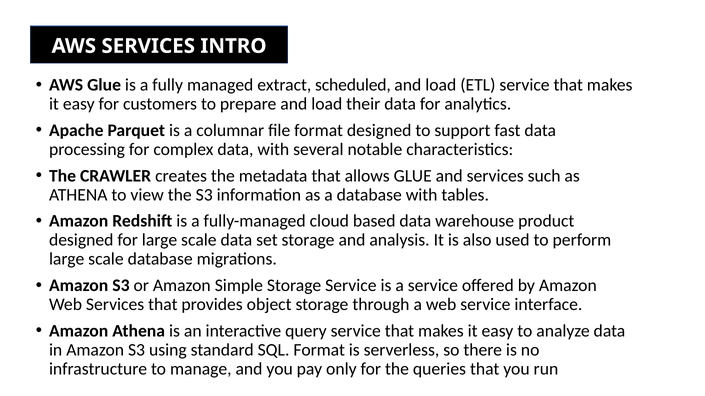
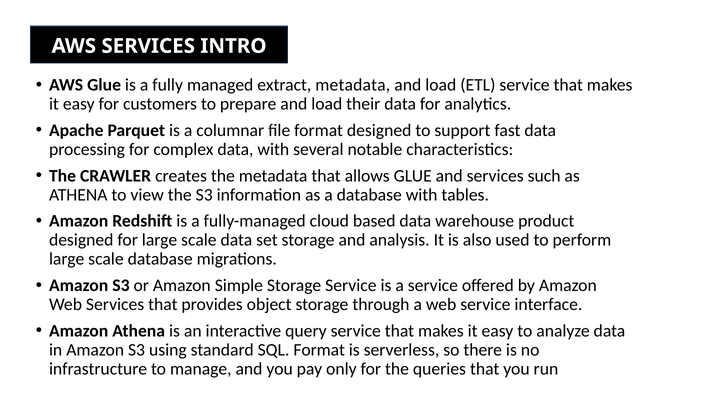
extract scheduled: scheduled -> metadata (353, 85)
